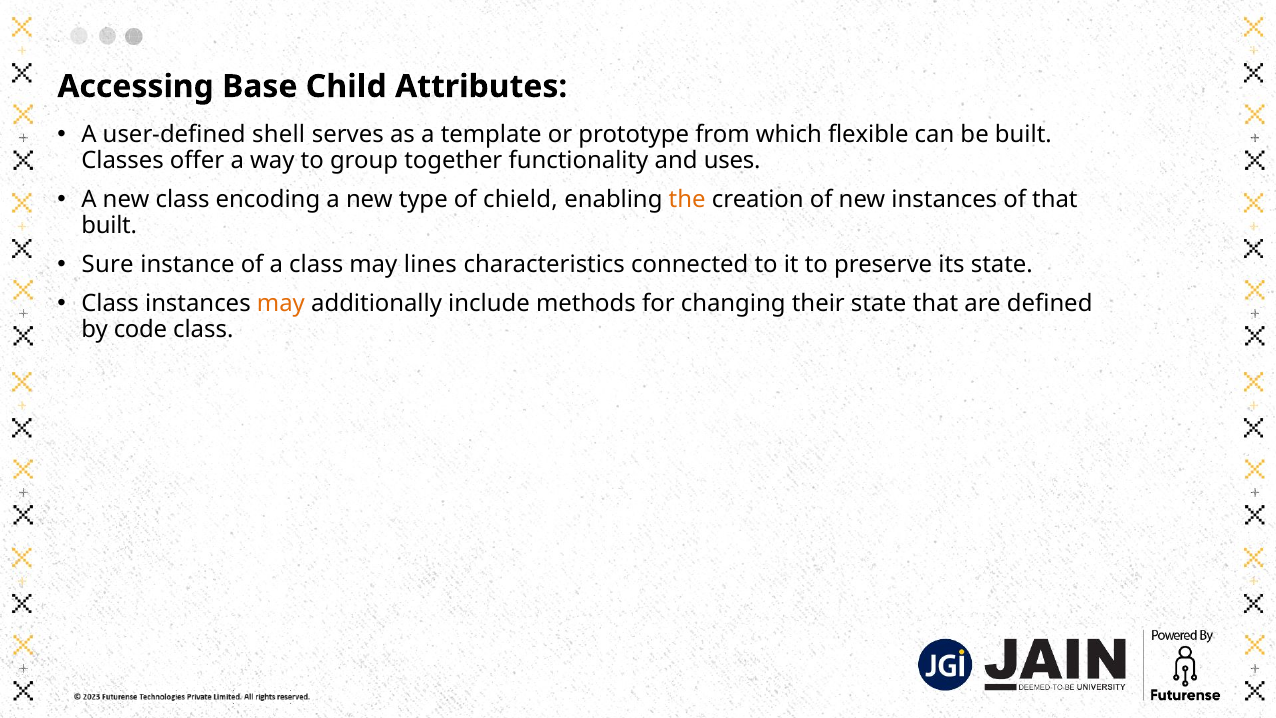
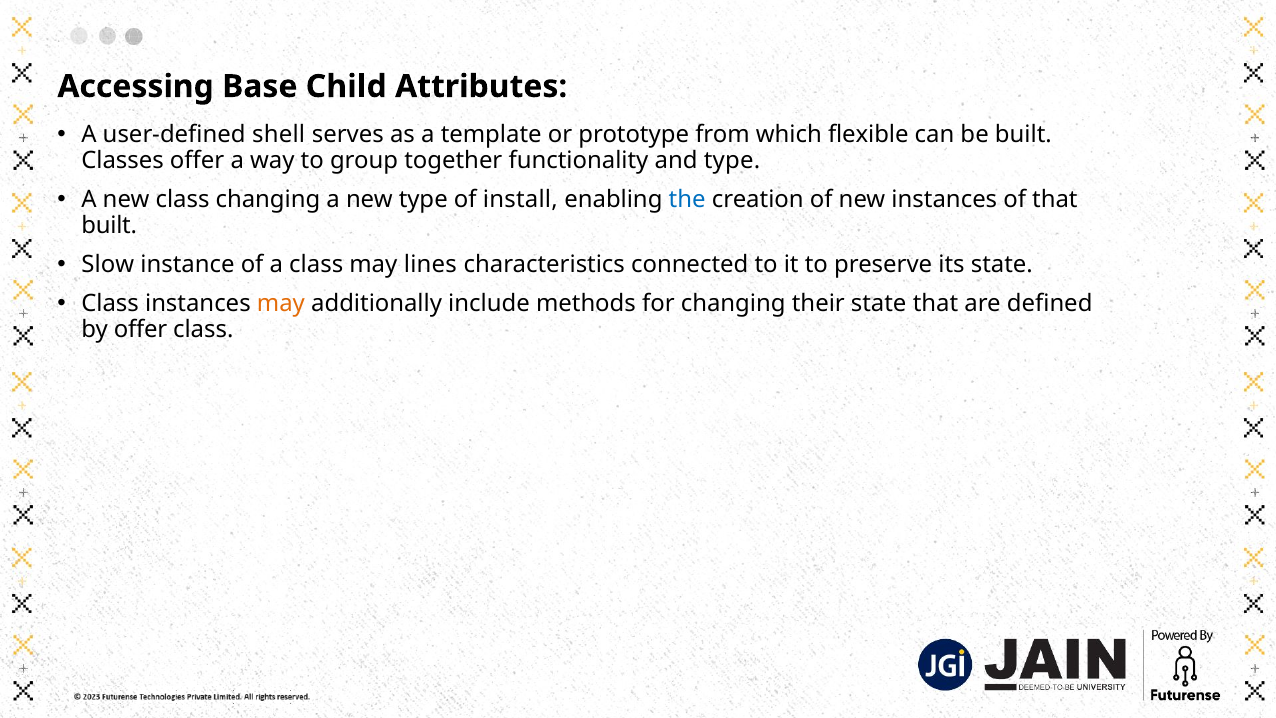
and uses: uses -> type (732, 160)
class encoding: encoding -> changing (268, 199)
chield: chield -> install (520, 199)
the colour: orange -> blue (687, 199)
Sure: Sure -> Slow (108, 264)
by code: code -> offer (140, 329)
